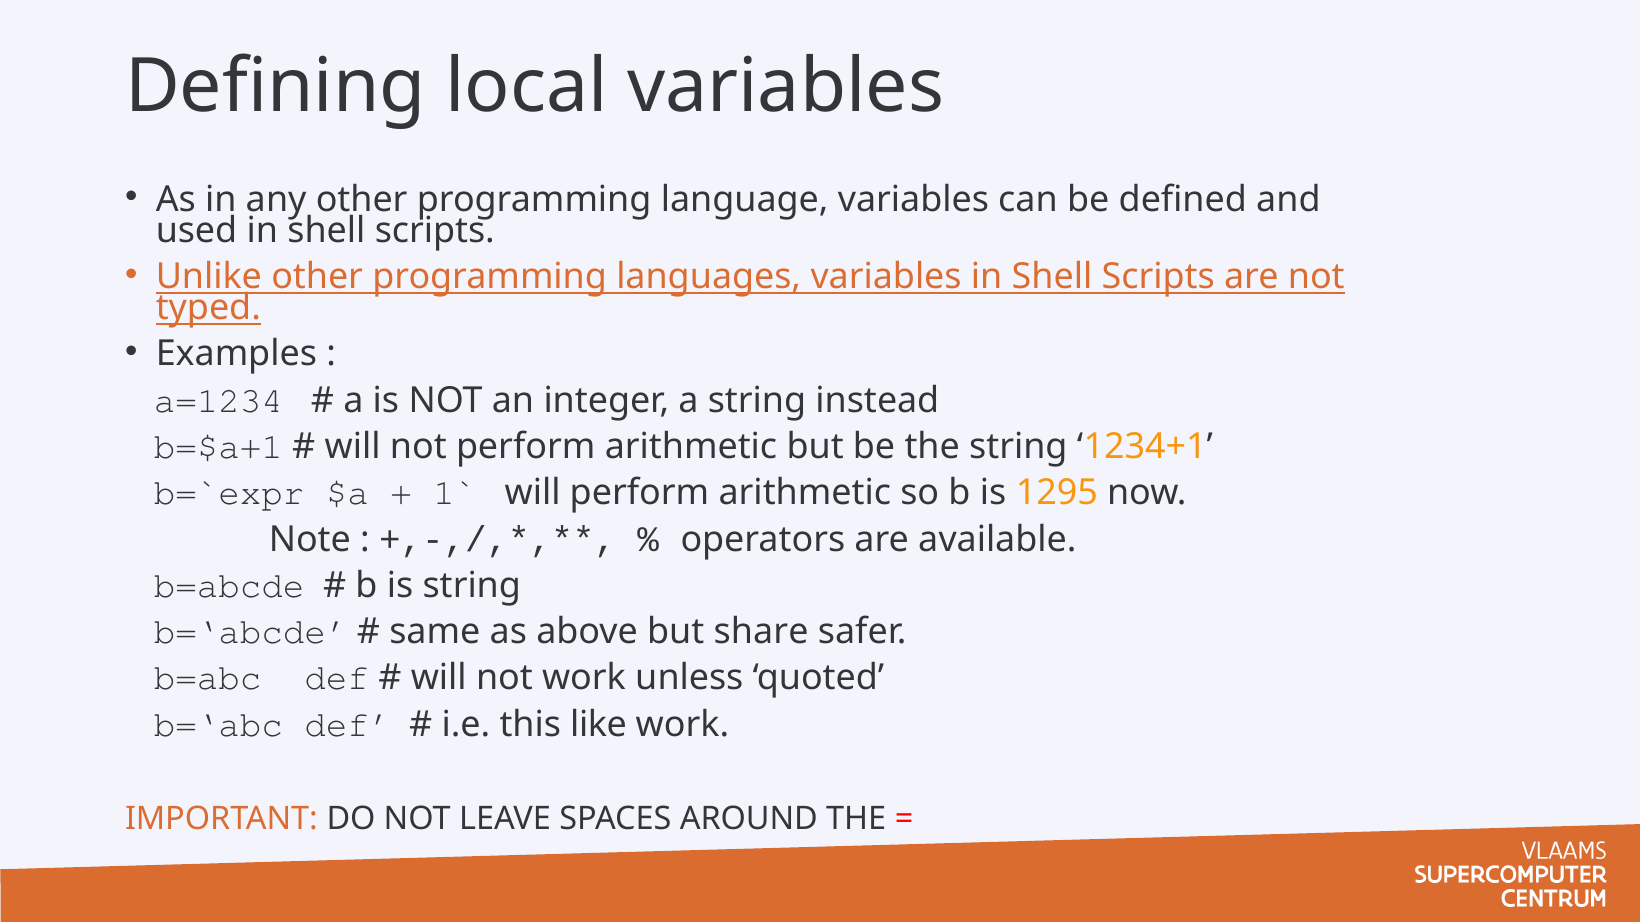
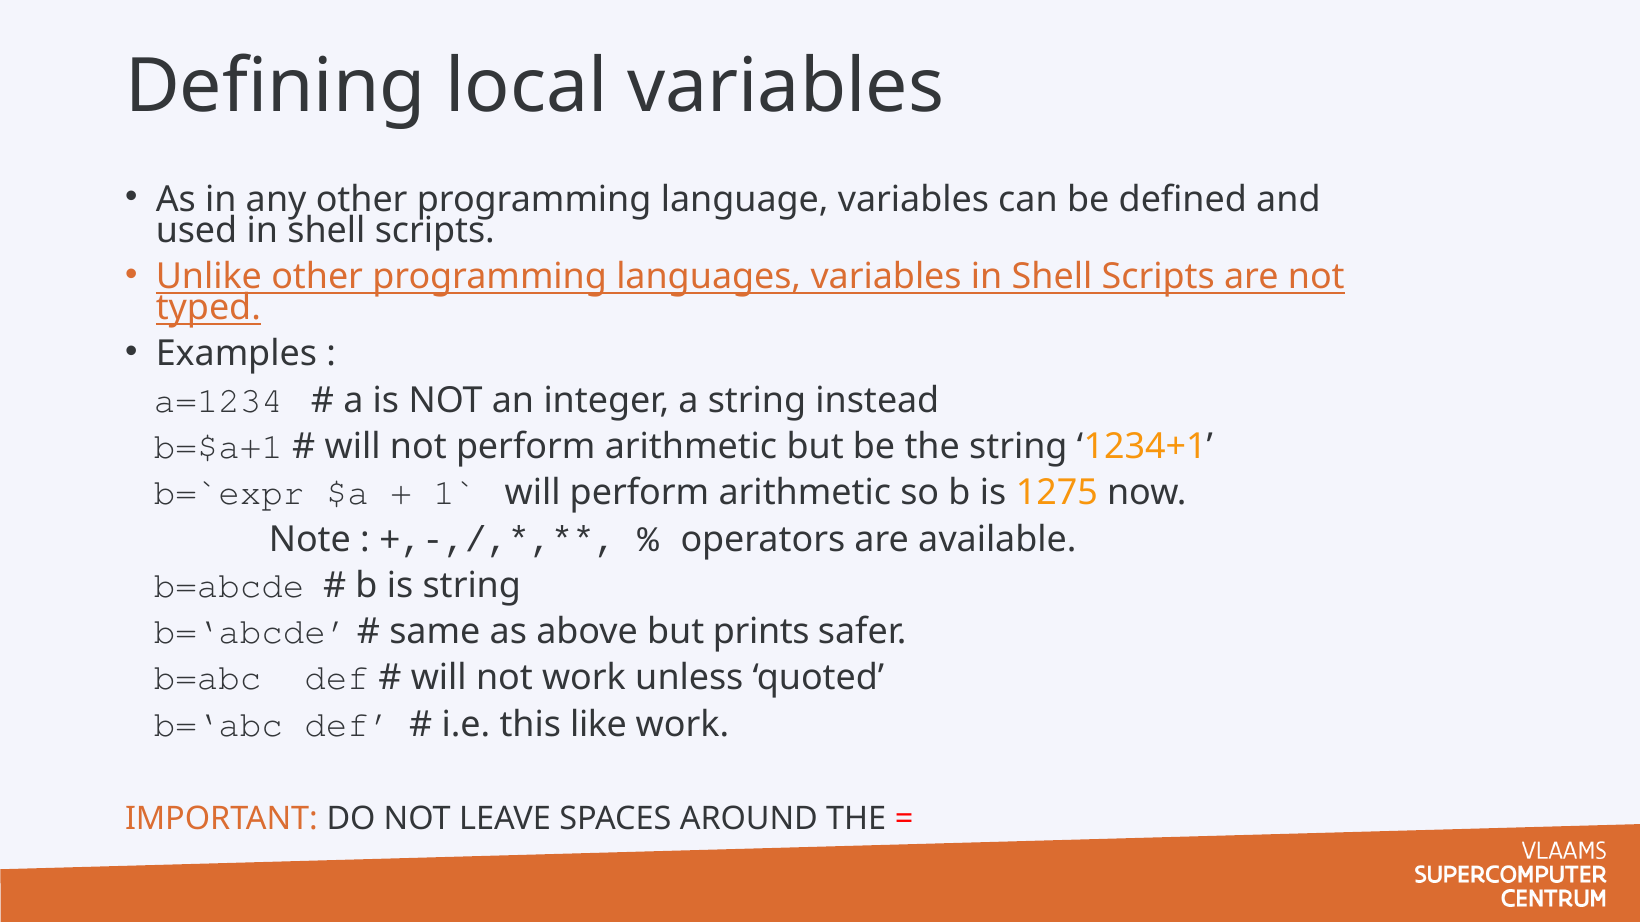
1295: 1295 -> 1275 (1057, 493)
share: share -> prints (761, 632)
